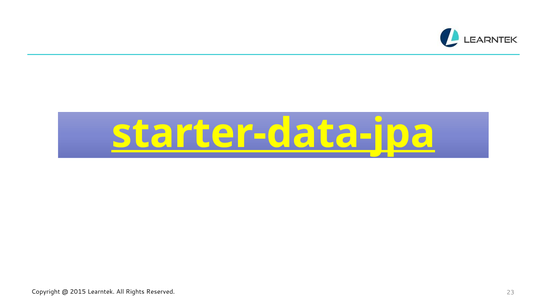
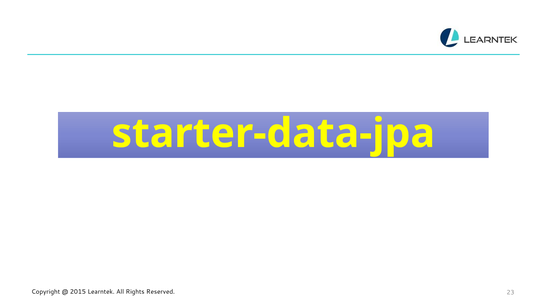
starter-data-jpa underline: present -> none (273, 134)
